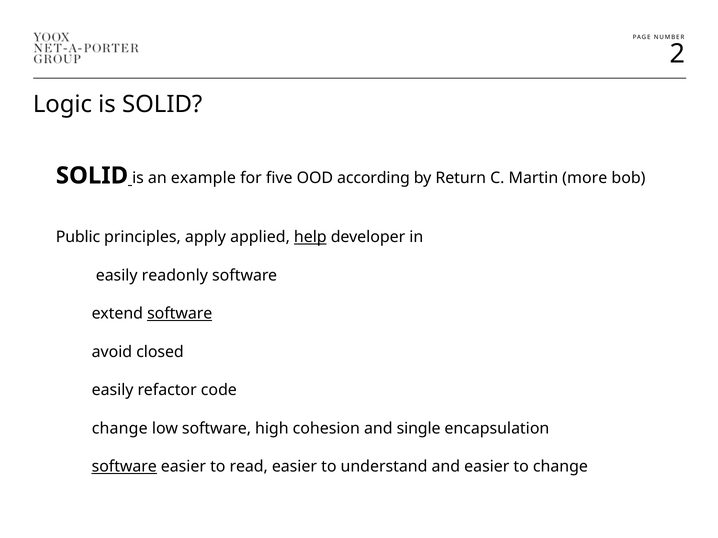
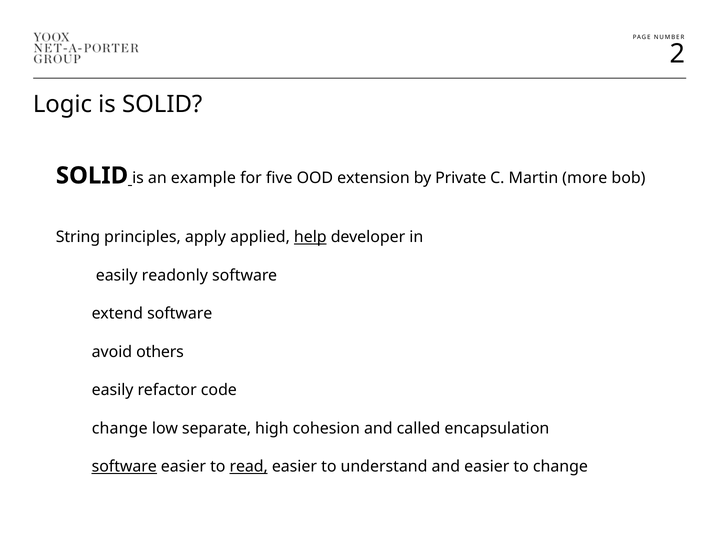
according: according -> extension (373, 178)
Return: Return -> Private (461, 178)
Public: Public -> String (78, 237)
software underline: present -> none (180, 314)
closed: closed -> others (160, 352)
low software: software -> separate (217, 429)
single: single -> called (419, 429)
read underline: none -> present (249, 467)
